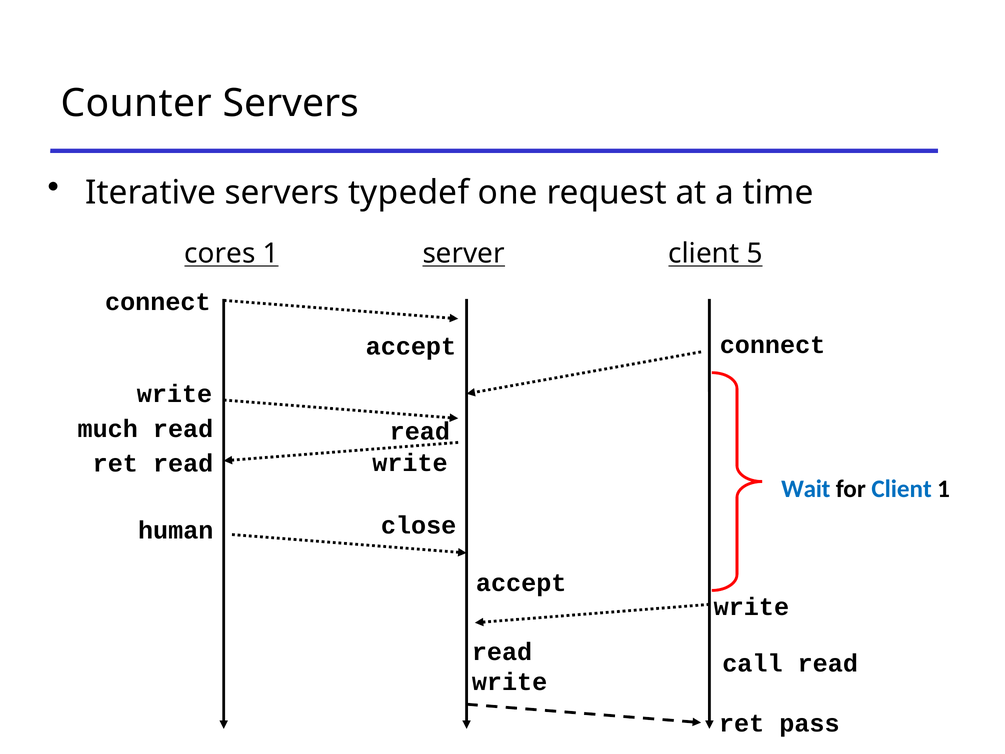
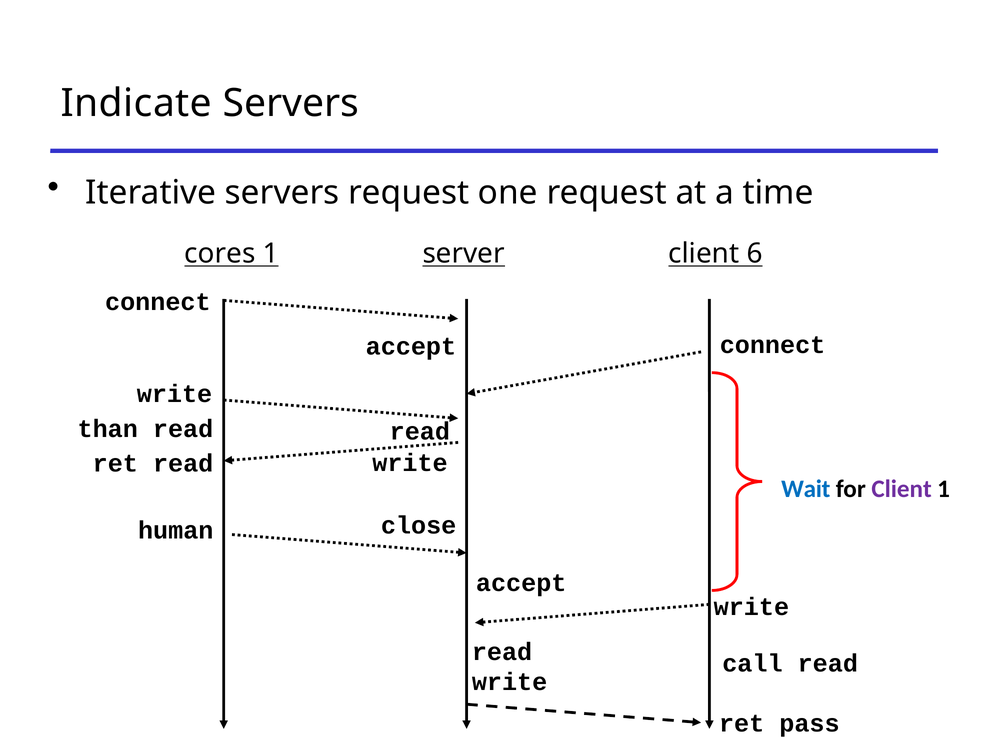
Counter: Counter -> Indicate (136, 103)
servers typedef: typedef -> request (409, 193)
5: 5 -> 6 (755, 253)
much: much -> than (108, 429)
Client colour: blue -> purple (902, 489)
